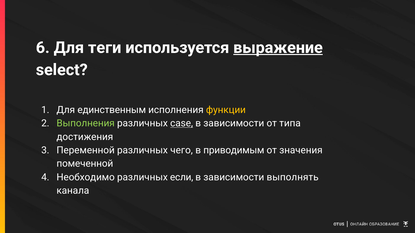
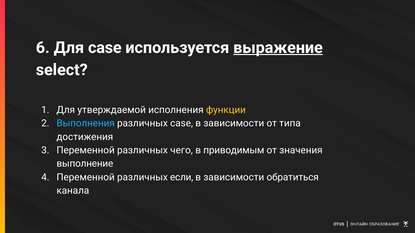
Для теги: теги -> case (105, 48)
единственным: единственным -> утверждаемой (112, 110)
Выполнения colour: light green -> light blue (86, 124)
case underline: present -> none (182, 124)
помеченной: помеченной -> выполнение (85, 164)
Необходимо: Необходимо -> Переменной (86, 178)
выполнять: выполнять -> обратиться (293, 178)
